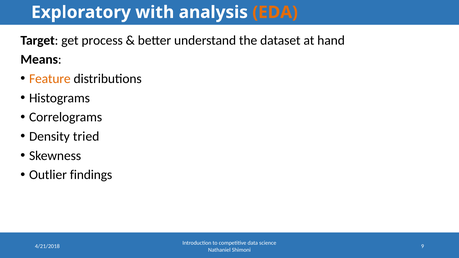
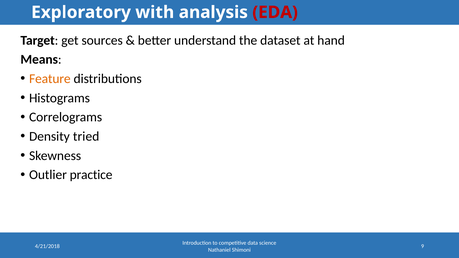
EDA colour: orange -> red (275, 12)
process: process -> sources (102, 40)
findings: findings -> practice (91, 175)
